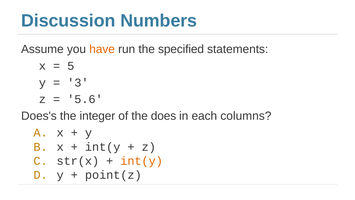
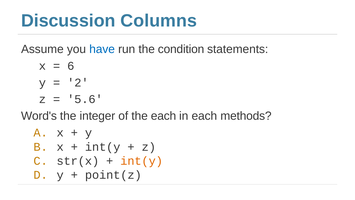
Numbers: Numbers -> Columns (159, 21)
have colour: orange -> blue (102, 49)
specified: specified -> condition (181, 49)
5: 5 -> 6 (71, 66)
3: 3 -> 2 (78, 82)
Does's: Does's -> Word's (39, 116)
the does: does -> each (164, 116)
columns: columns -> methods (246, 116)
